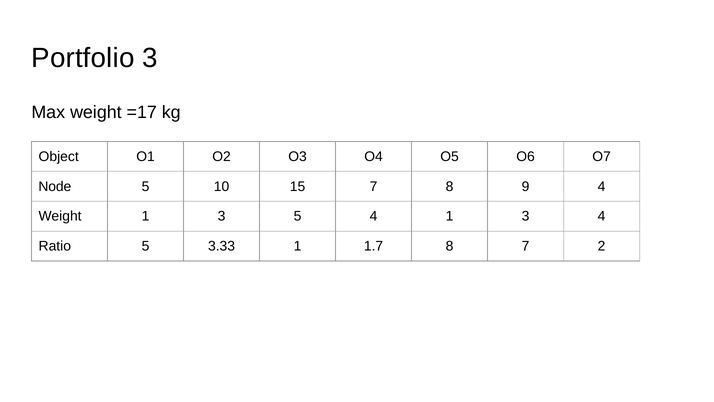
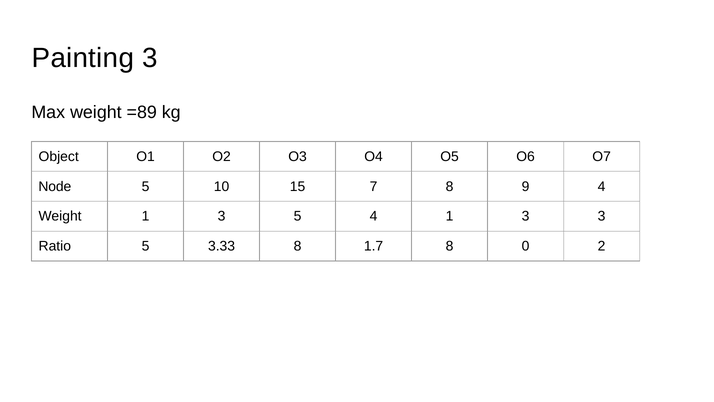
Portfolio: Portfolio -> Painting (83, 58)
=17: =17 -> =89 (142, 112)
3 4: 4 -> 3 (602, 216)
3.33 1: 1 -> 8 (298, 246)
8 7: 7 -> 0 (526, 246)
